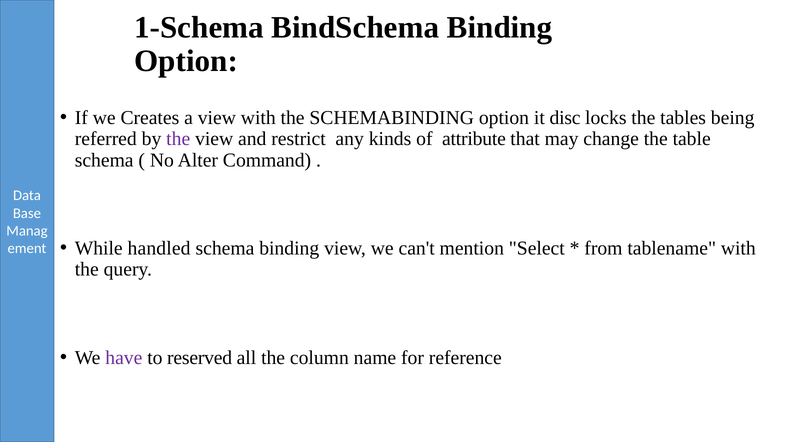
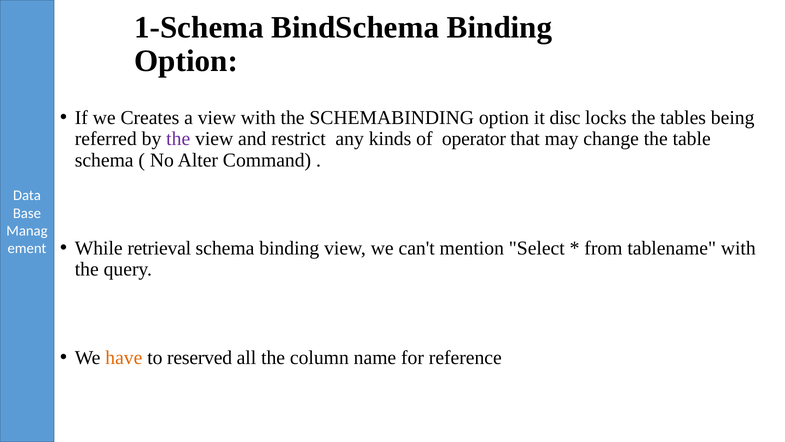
attribute: attribute -> operator (474, 139)
handled: handled -> retrieval (159, 248)
have colour: purple -> orange (124, 357)
